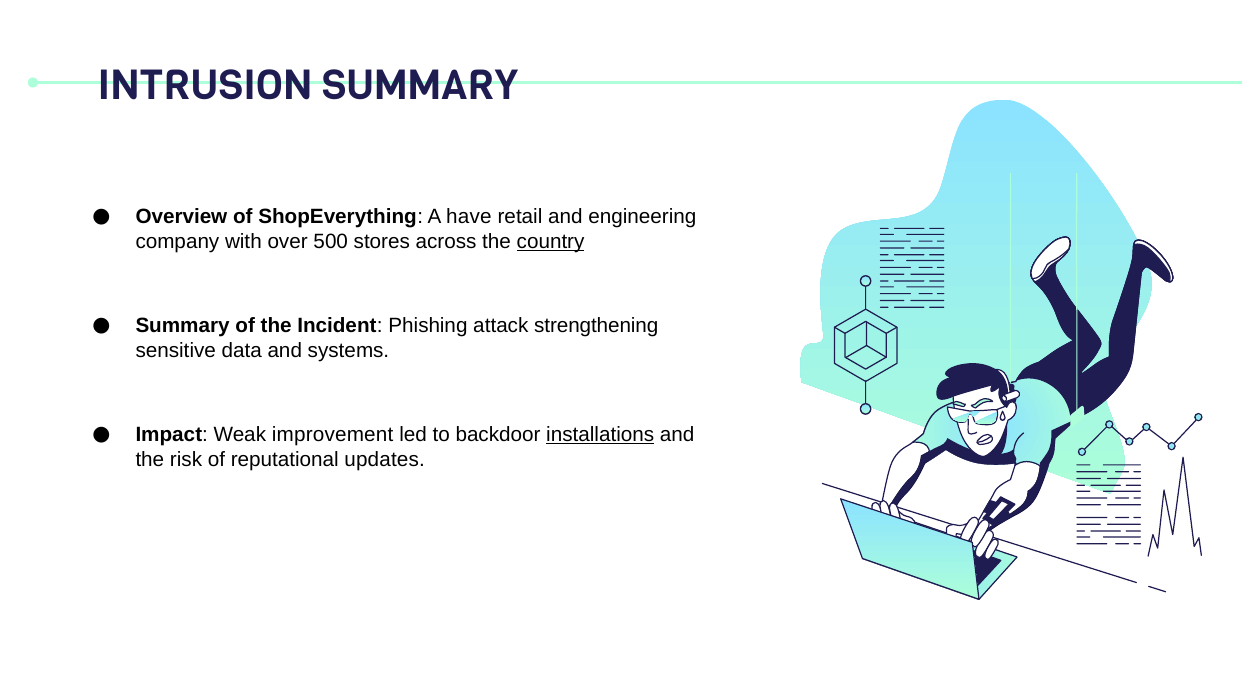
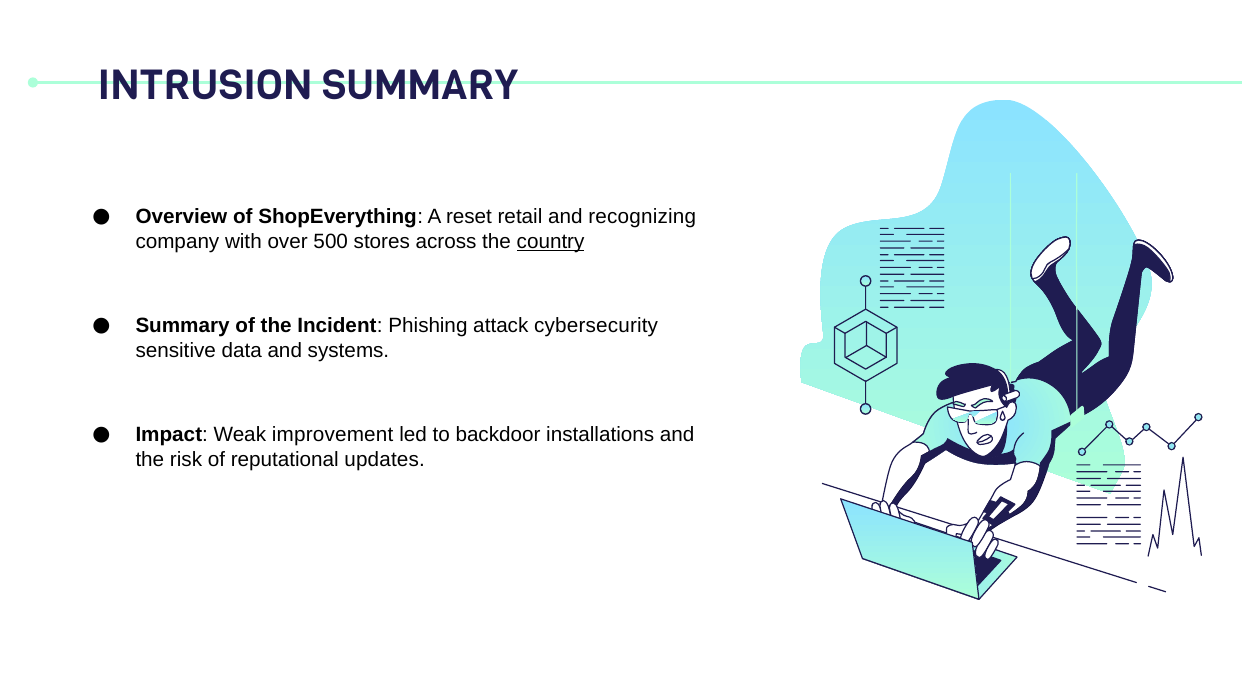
have: have -> reset (469, 217)
engineering: engineering -> recognizing (642, 217)
strengthening: strengthening -> cybersecurity (596, 326)
installations underline: present -> none (600, 435)
